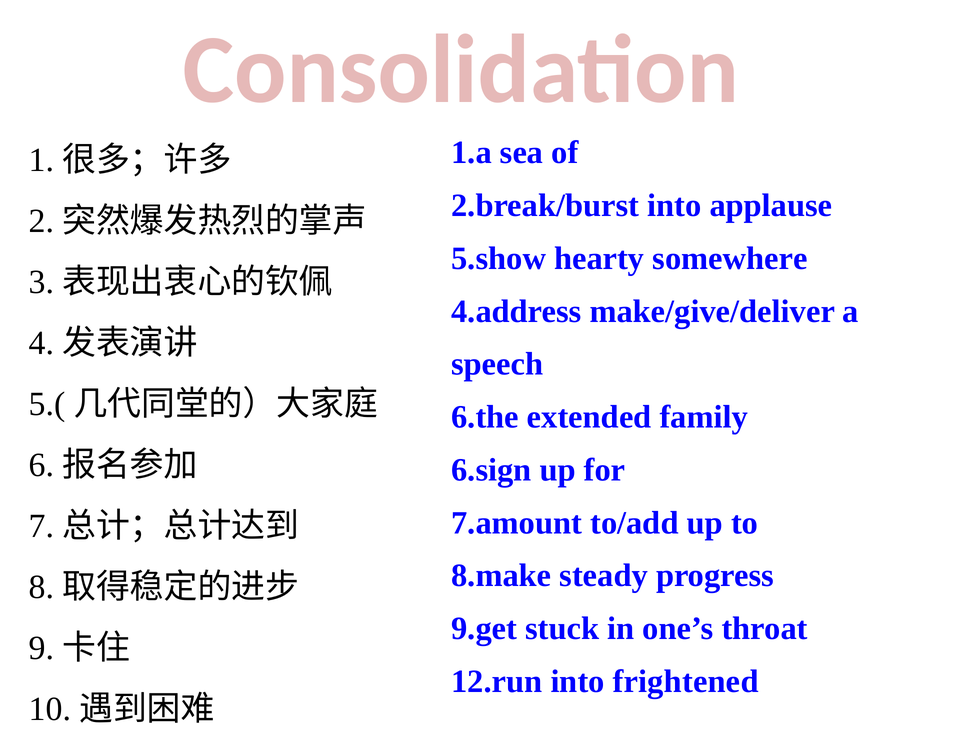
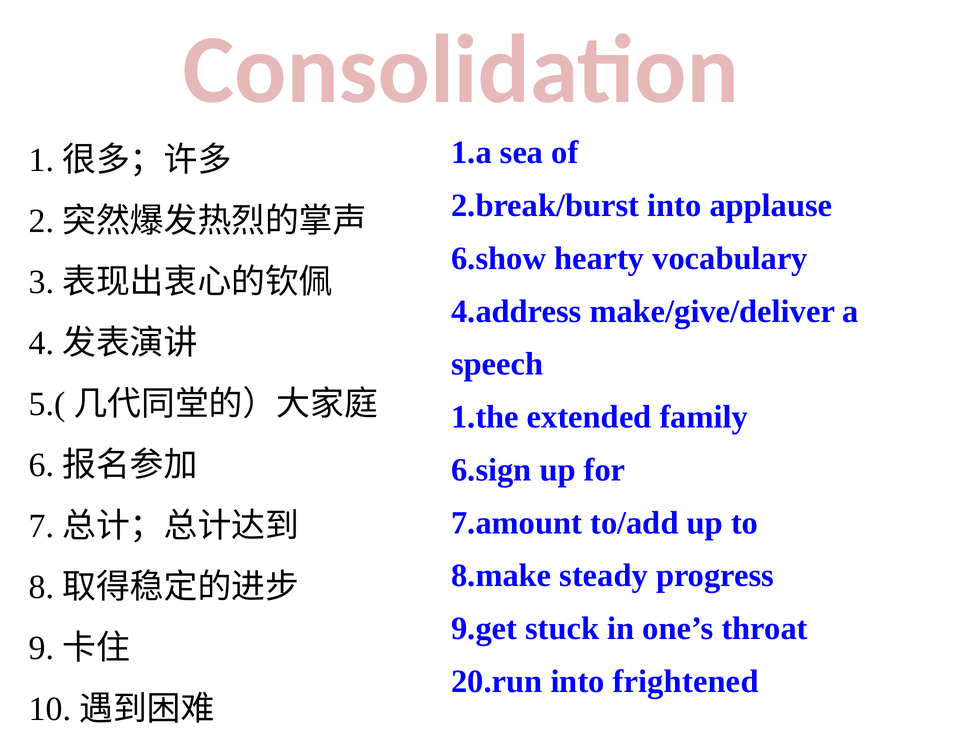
5.show: 5.show -> 6.show (499, 258)
somewhere: somewhere -> vocabulary (730, 258)
6.the: 6.the -> 1.the (485, 417)
12.run: 12.run -> 20.run (497, 681)
